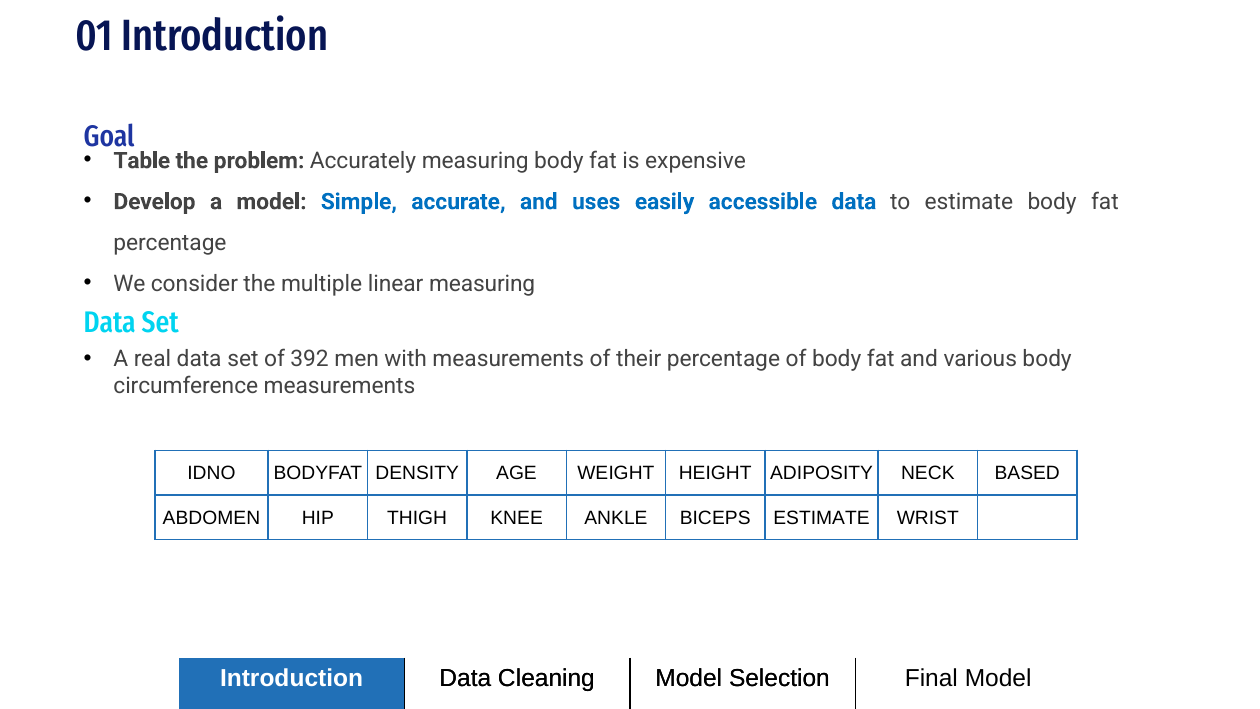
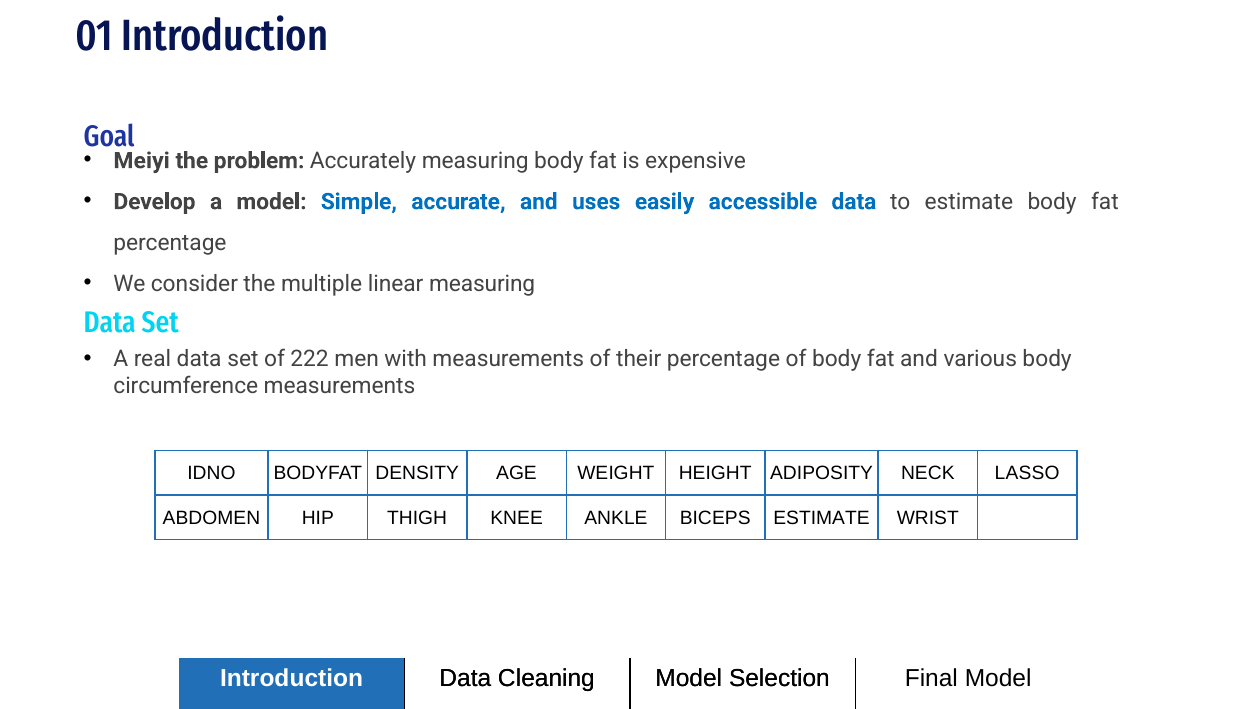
Table: Table -> Meiyi (142, 161)
392: 392 -> 222 (310, 359)
BASED: BASED -> LASSO (1027, 473)
